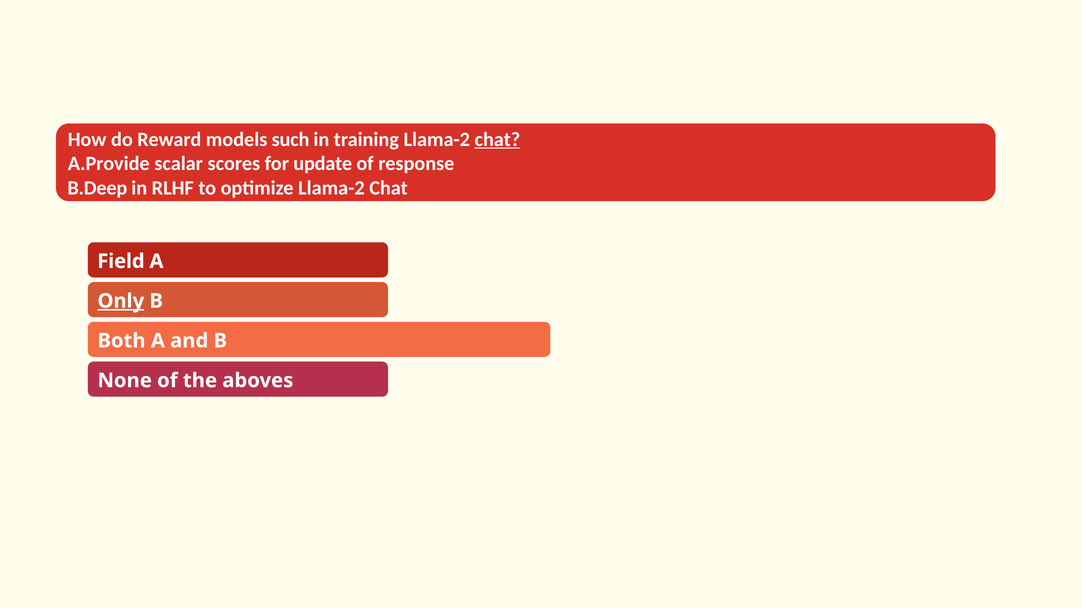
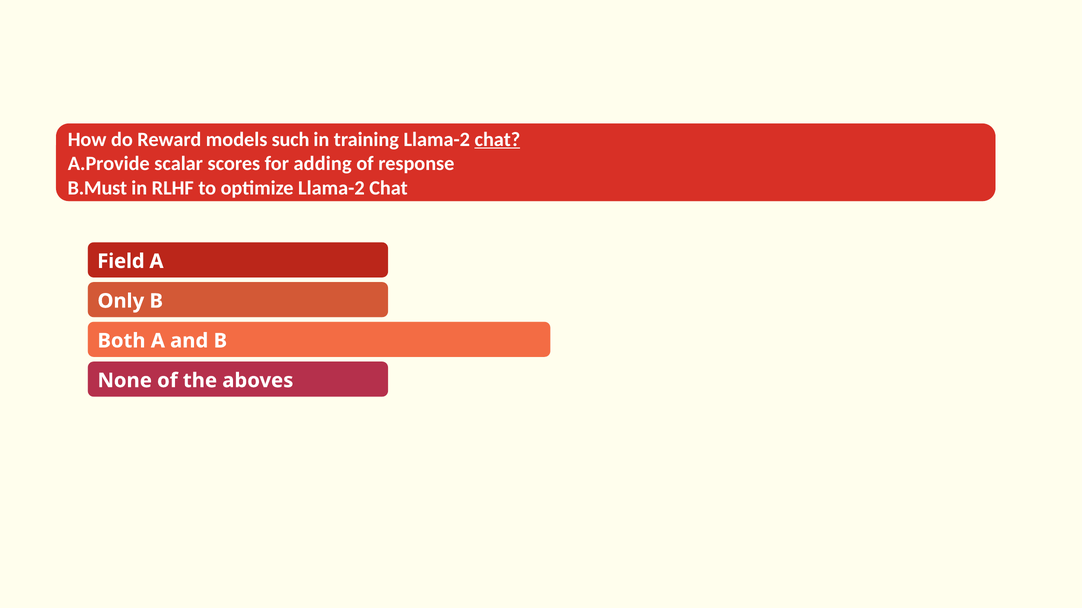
update: update -> adding (323, 164)
B.Deep: B.Deep -> B.Must (97, 188)
Only underline: present -> none (121, 301)
